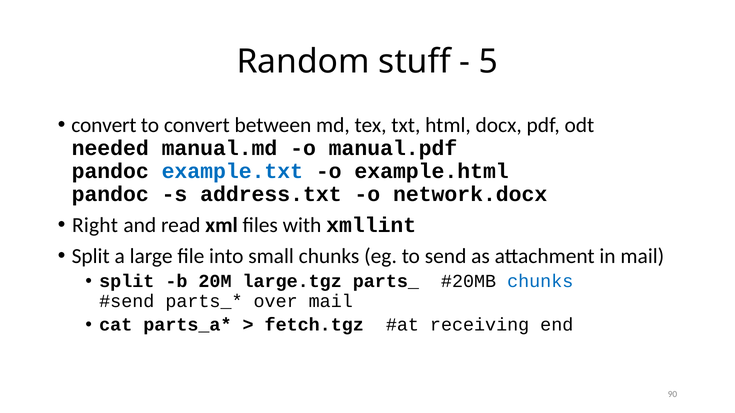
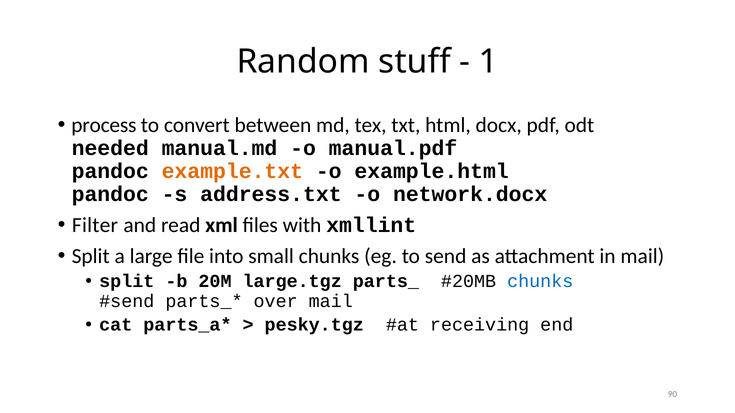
5: 5 -> 1 (489, 62)
convert: convert -> process (104, 125)
example.txt colour: blue -> orange (232, 171)
Right: Right -> Filter (95, 225)
fetch.tgz: fetch.tgz -> pesky.tgz (314, 325)
